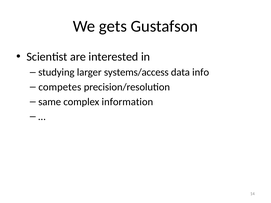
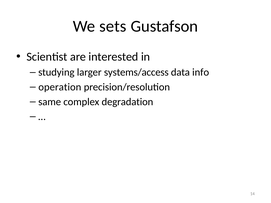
gets: gets -> sets (113, 26)
competes: competes -> operation (60, 87)
information: information -> degradation (127, 102)
